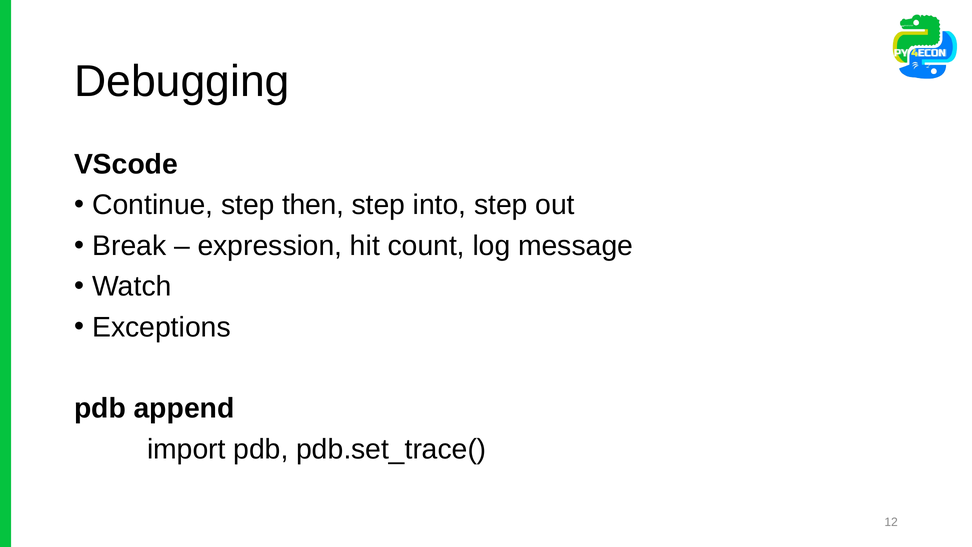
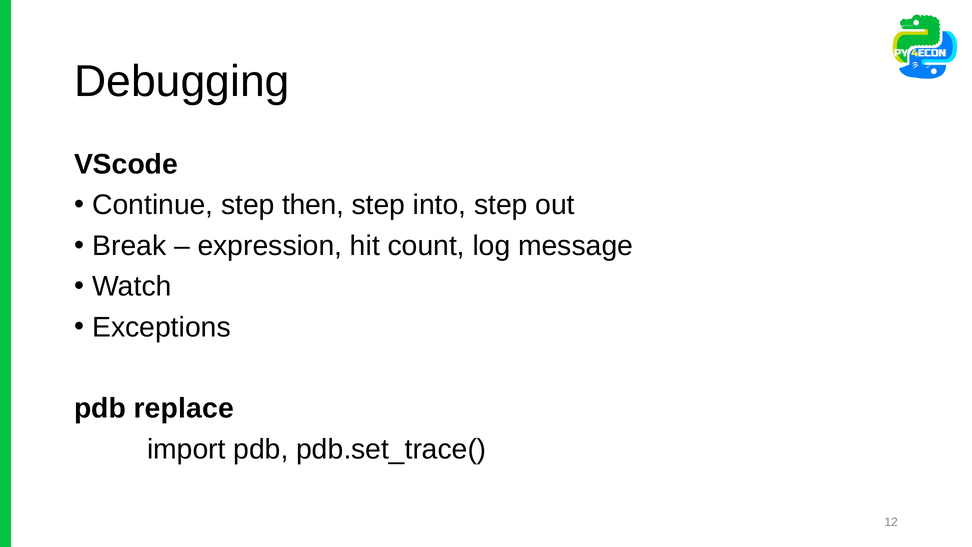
append: append -> replace (184, 408)
